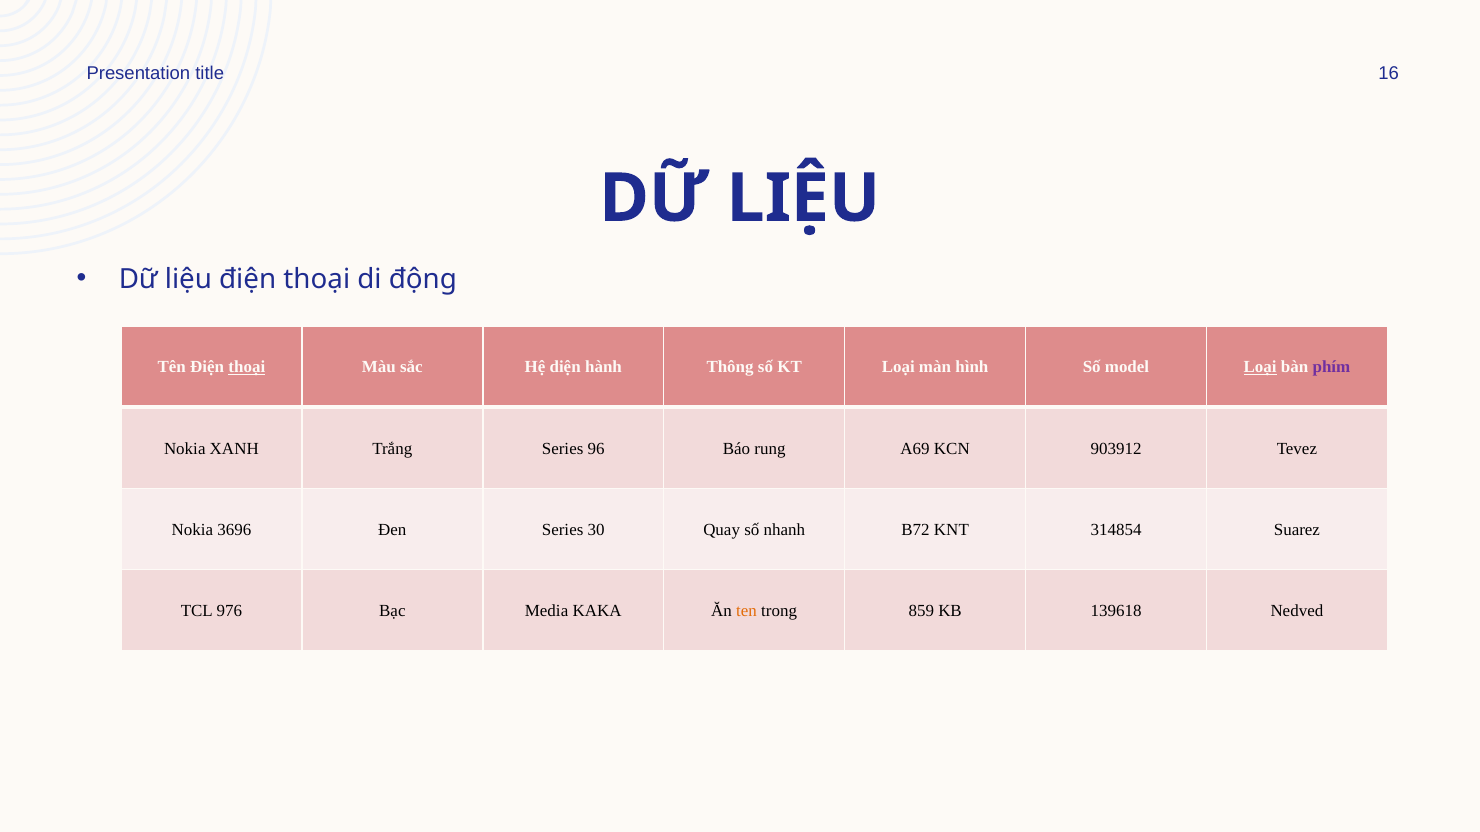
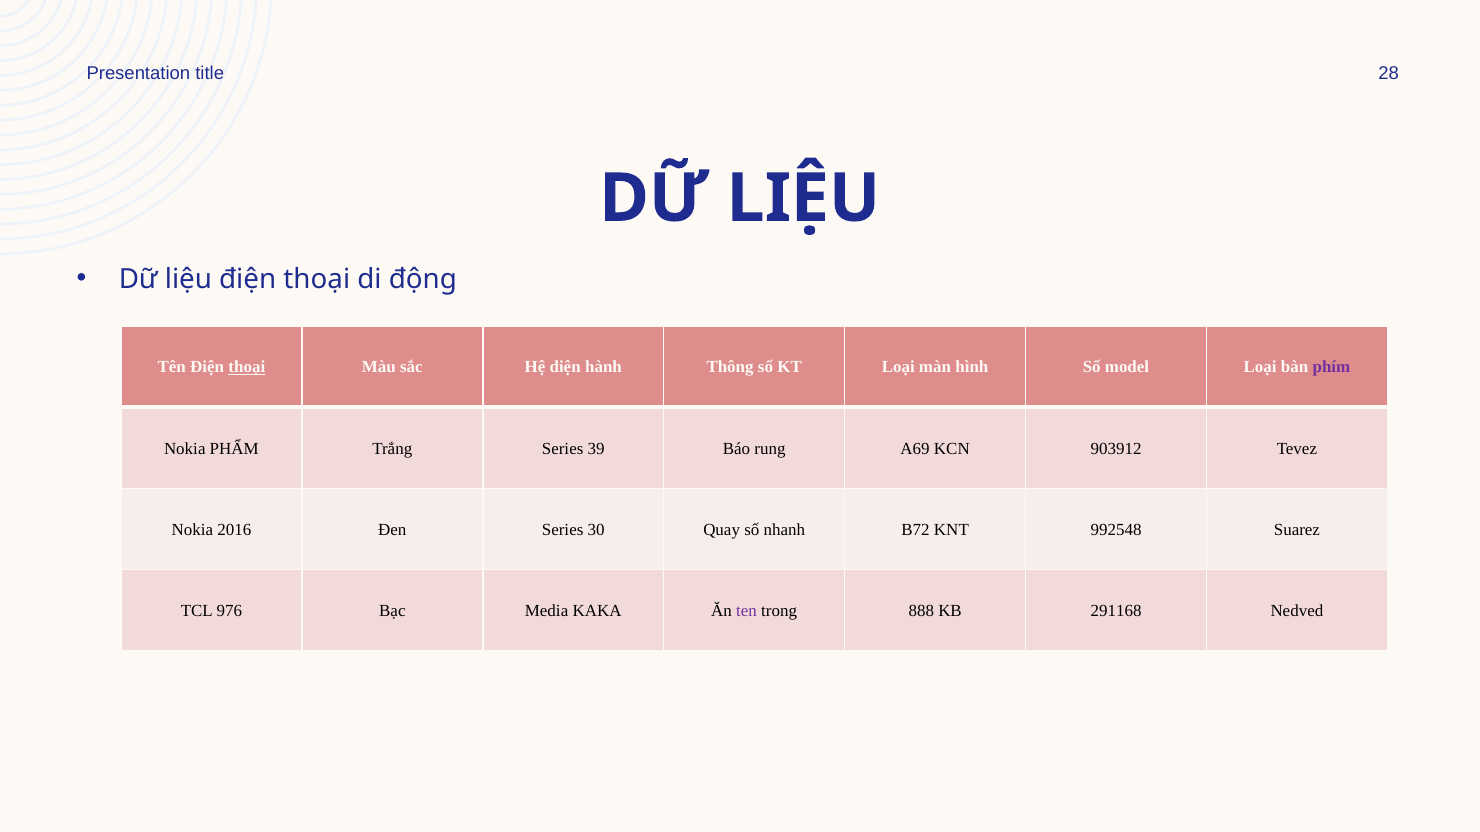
16: 16 -> 28 (1389, 73)
Loại underline: present -> none (1260, 368)
XANH: XANH -> PHẨM (234, 449)
96: 96 -> 39 (596, 449)
3696: 3696 -> 2016 (234, 530)
314854: 314854 -> 992548 (1116, 530)
ten colour: orange -> purple (747, 611)
859: 859 -> 888 (921, 611)
139618: 139618 -> 291168 (1116, 611)
